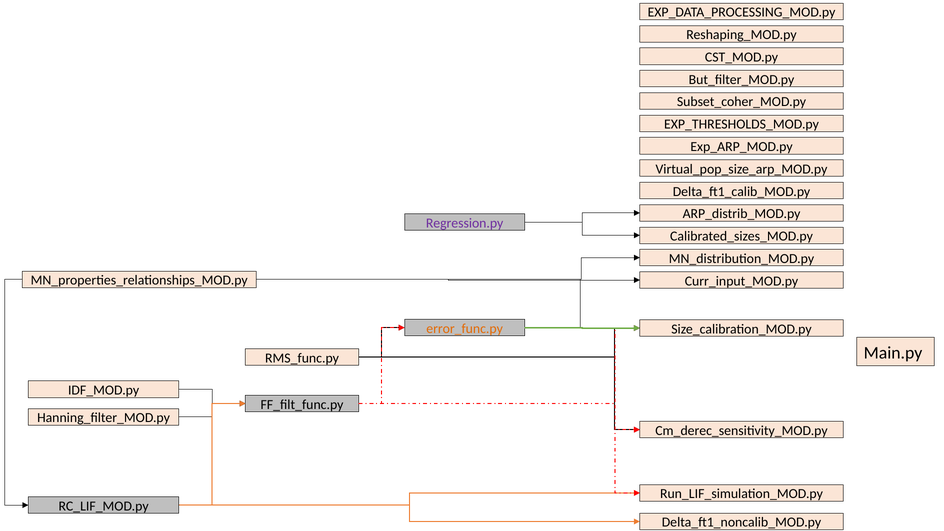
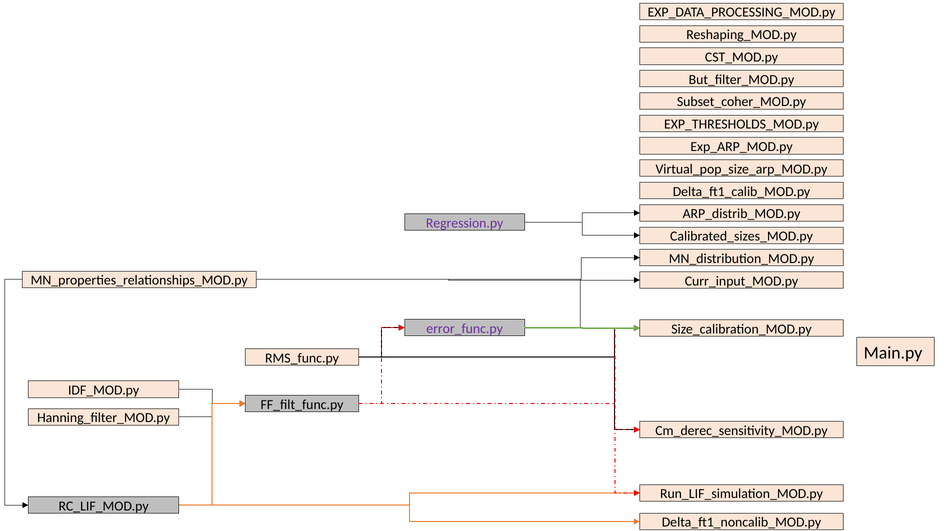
error_func.py colour: orange -> purple (465, 329)
